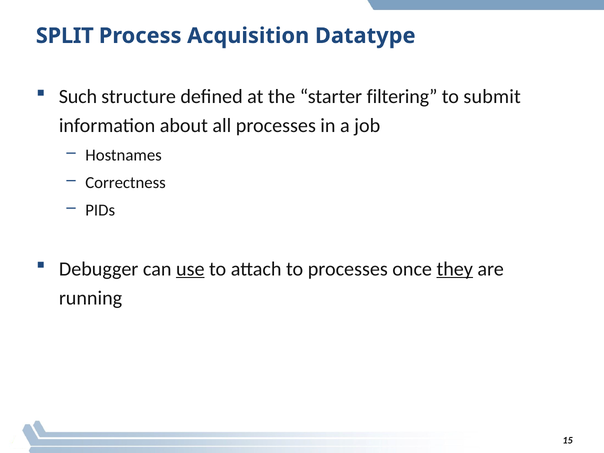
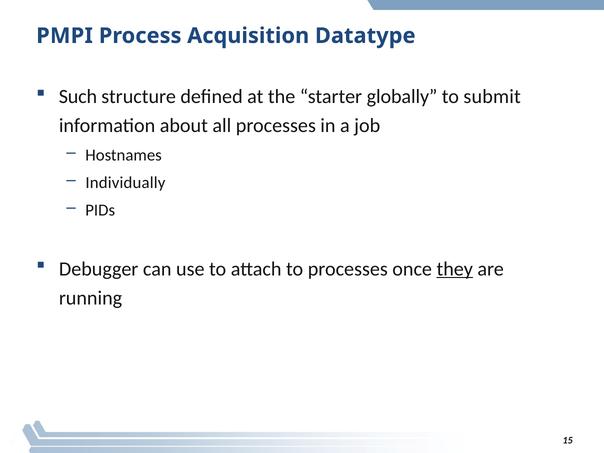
SPLIT: SPLIT -> PMPI (65, 36)
filtering: filtering -> globally (402, 97)
Correctness: Correctness -> Individually (125, 183)
use underline: present -> none (190, 269)
